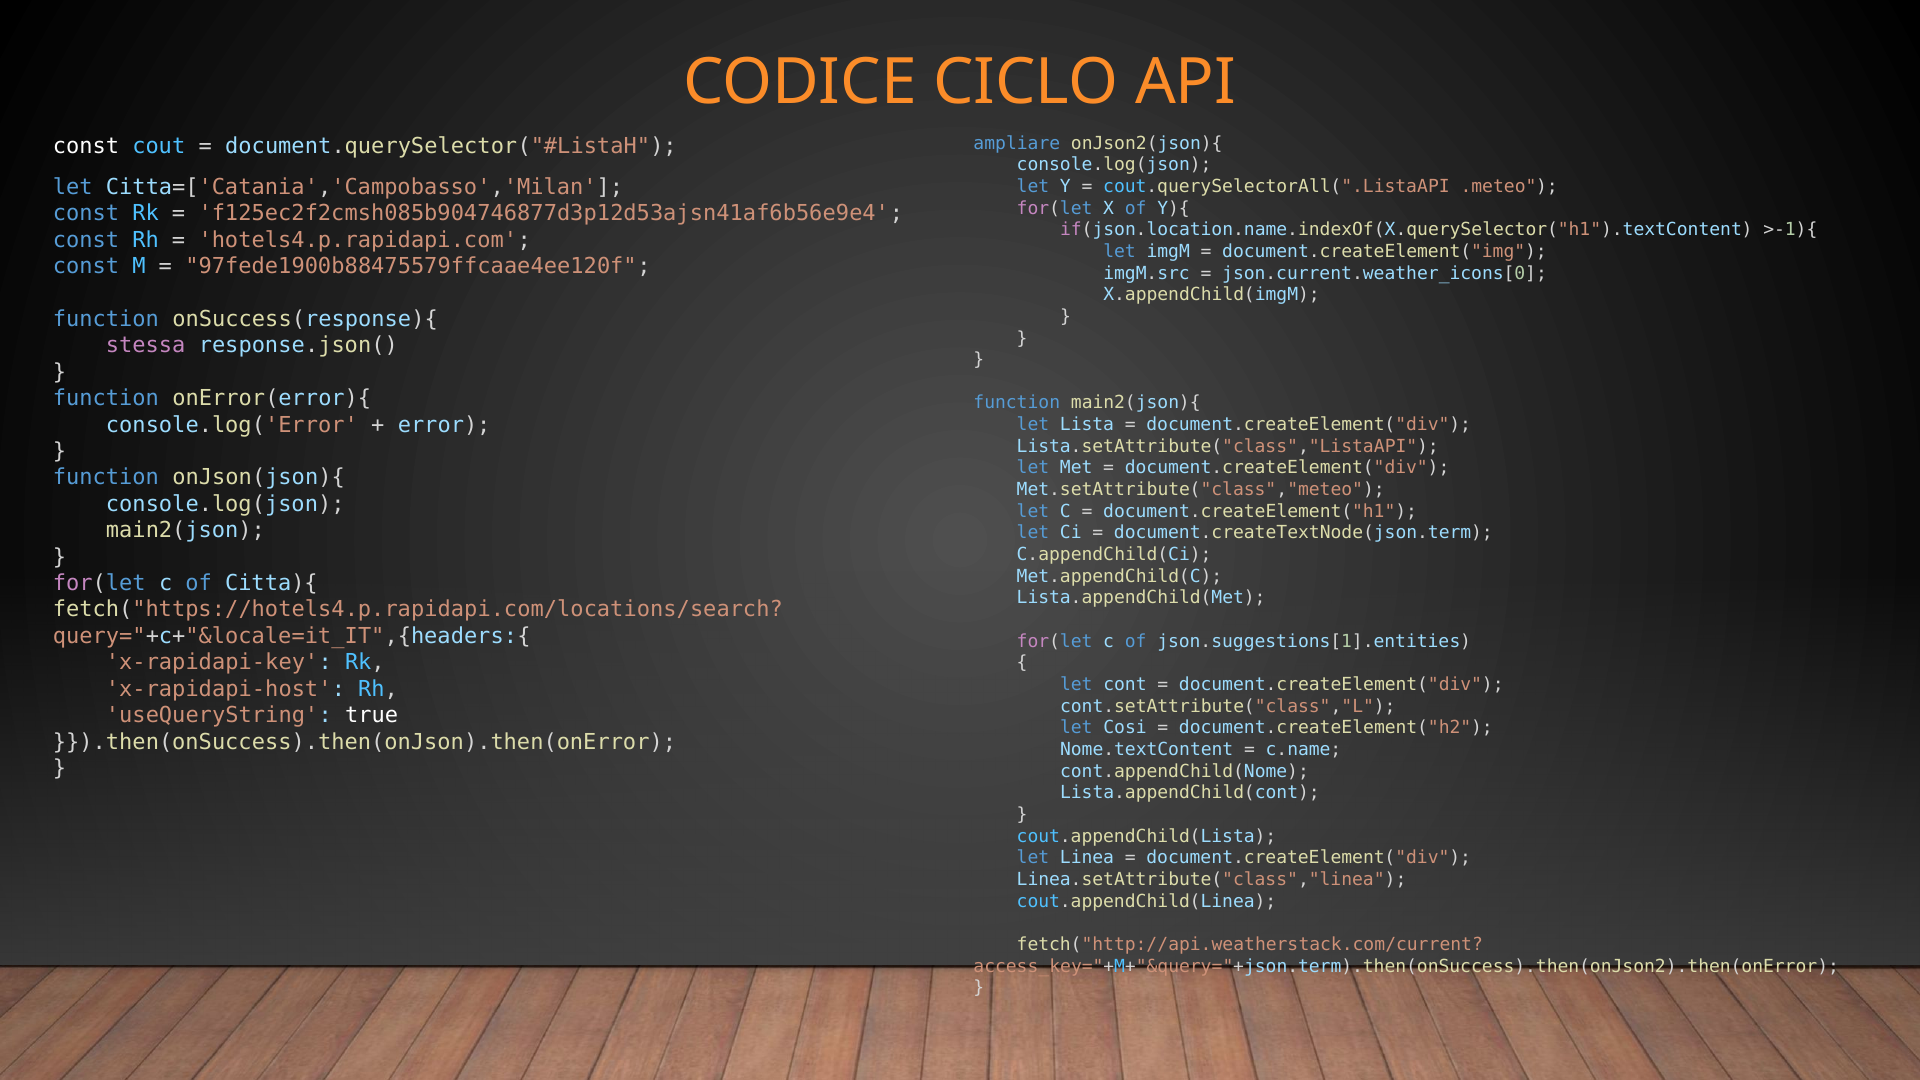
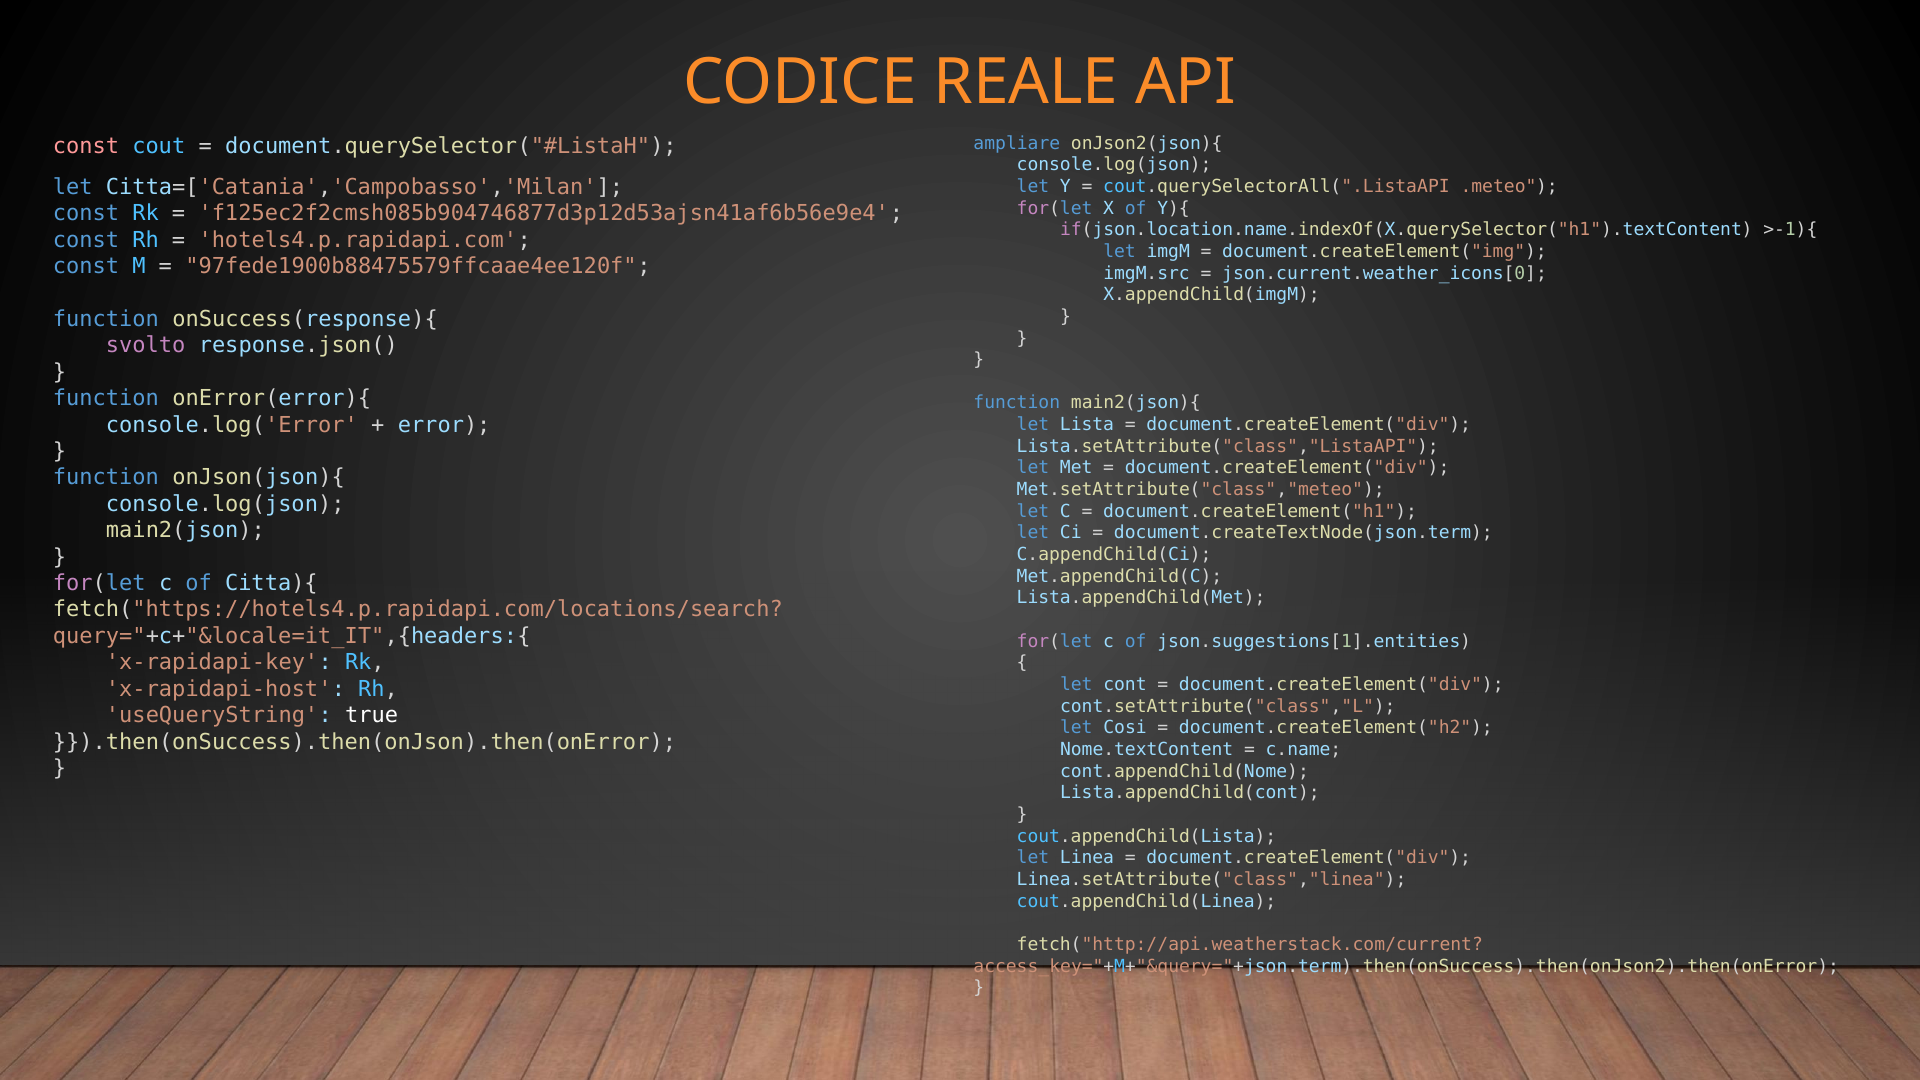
CICLO: CICLO -> REALE (1026, 82)
const colour: white -> pink (86, 146)
stessa: stessa -> svolto (146, 346)
